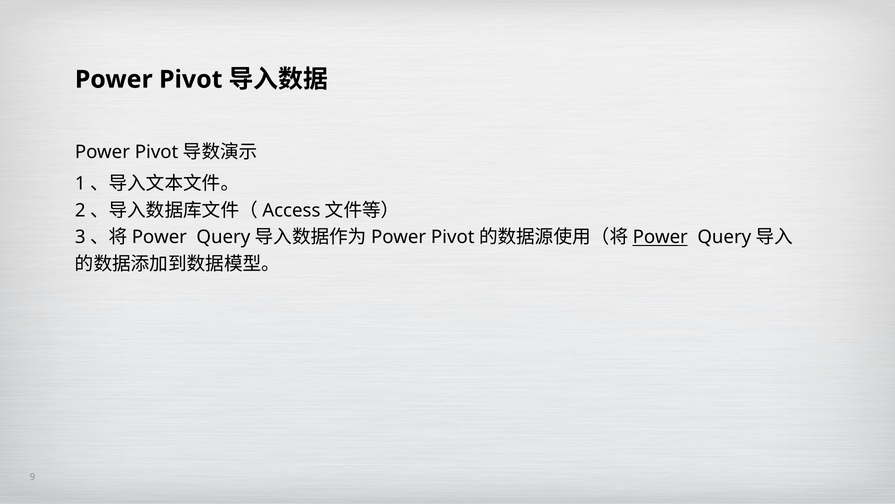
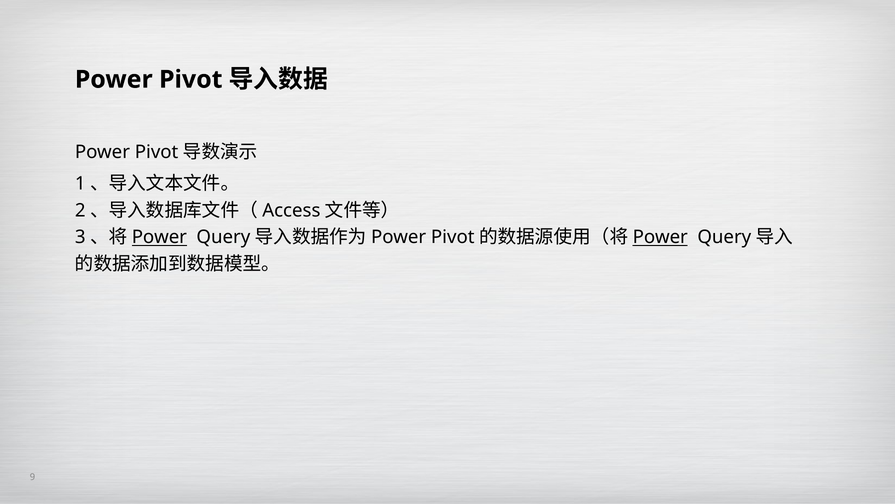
Power underline: none -> present (159, 237)
